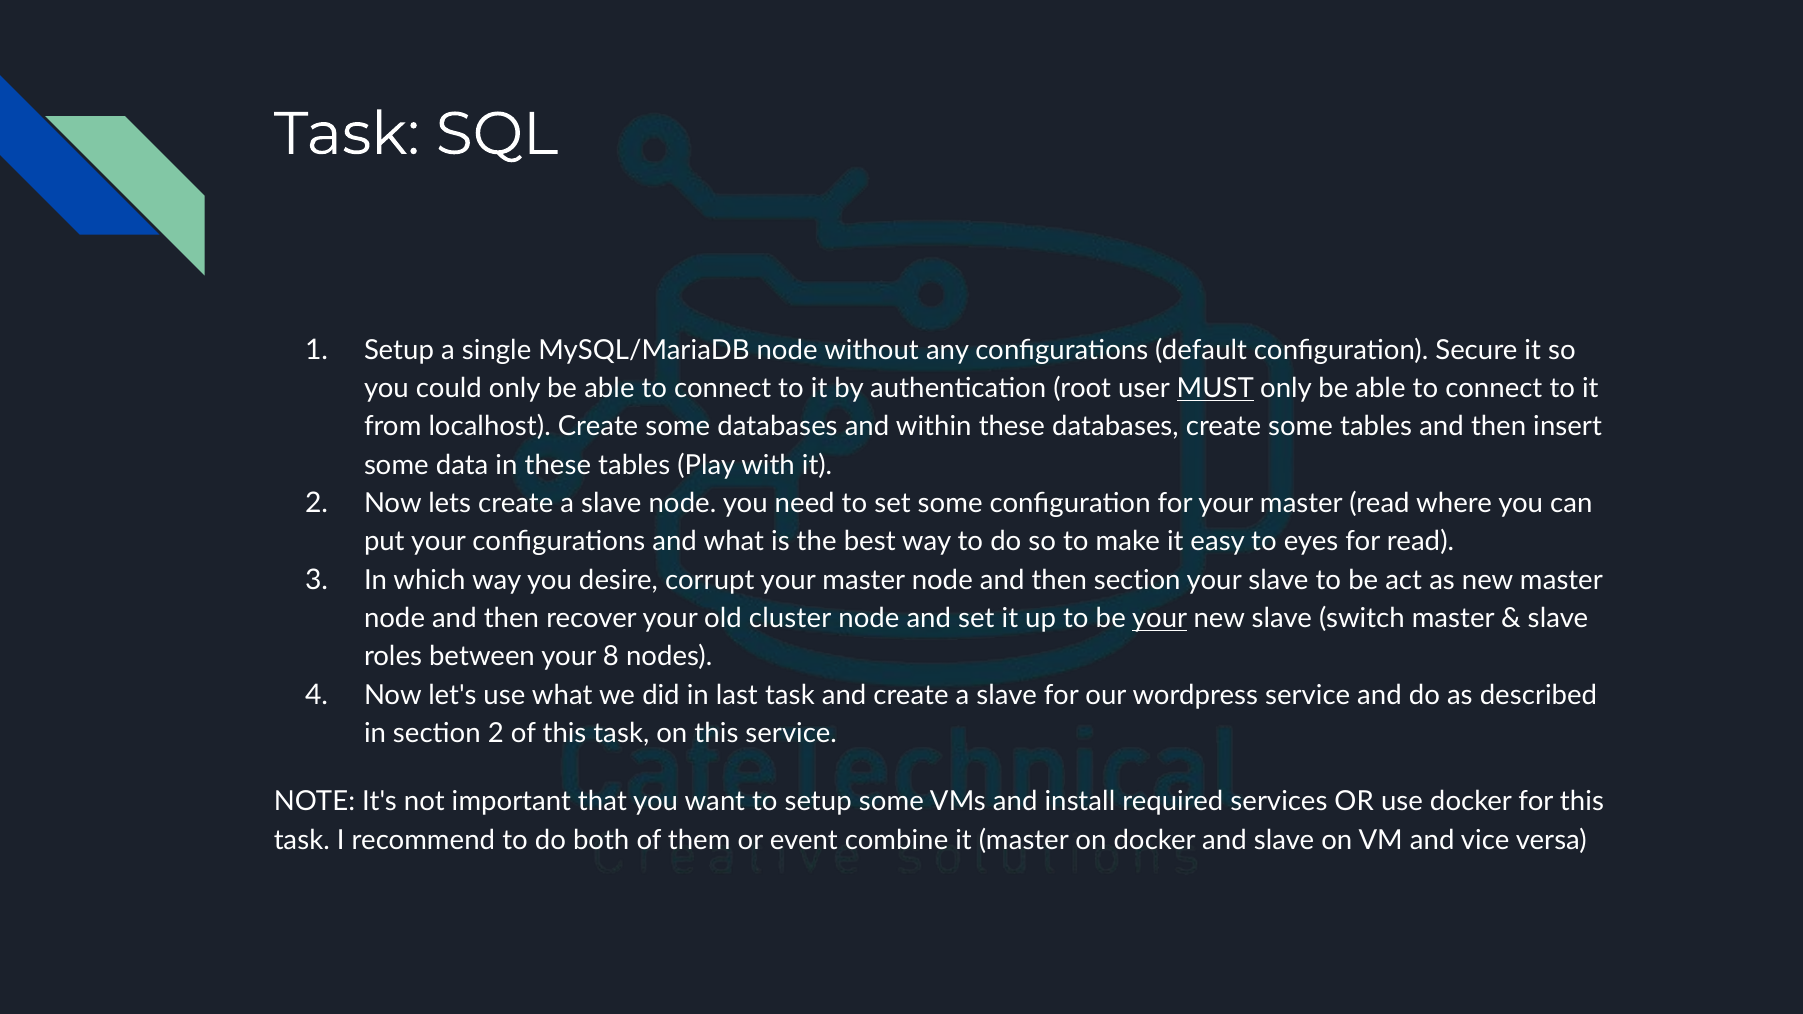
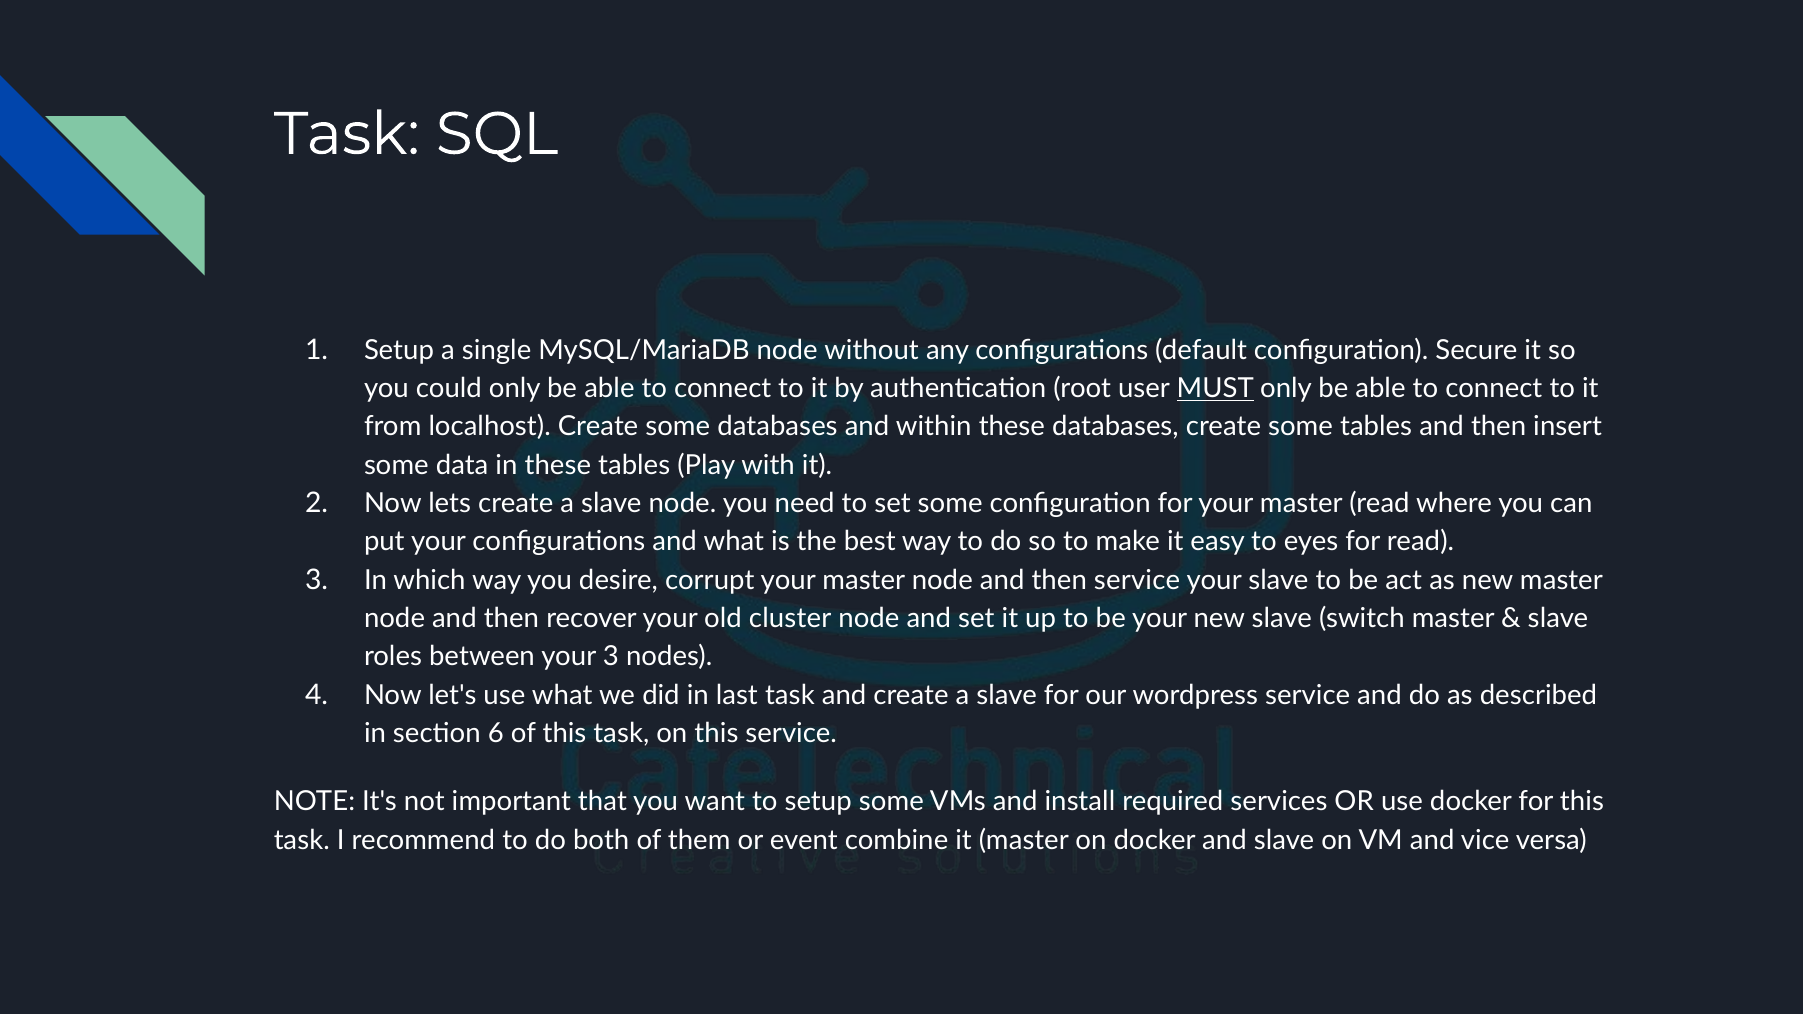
then section: section -> service (1137, 580)
your underline: present -> none (1160, 619)
your 8: 8 -> 3 (611, 657)
section 2: 2 -> 6 (496, 734)
